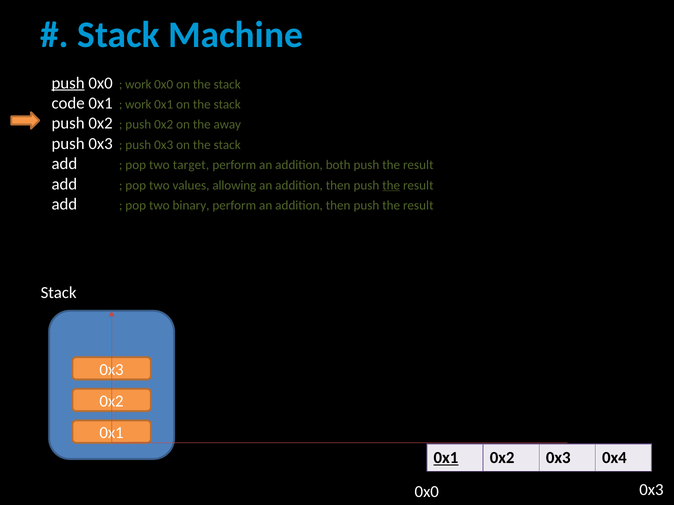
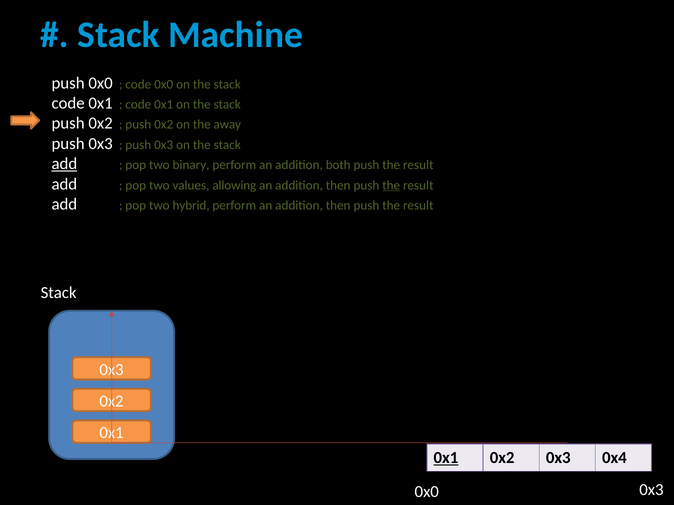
push underline: present -> none (68, 83)
work: work -> code (138, 84)
work: work -> code (138, 104)
add underline: none -> present (64, 164)
target: target -> binary (191, 165)
binary: binary -> hybrid (191, 206)
